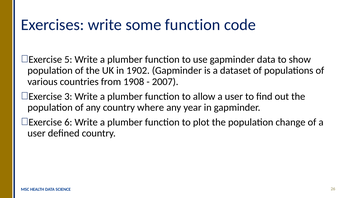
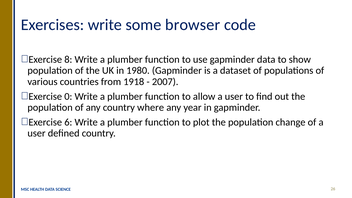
some function: function -> browser (193, 25)
5: 5 -> 8 (68, 59)
1902: 1902 -> 1980 (138, 71)
1908: 1908 -> 1918 (134, 82)
3: 3 -> 0 (68, 96)
